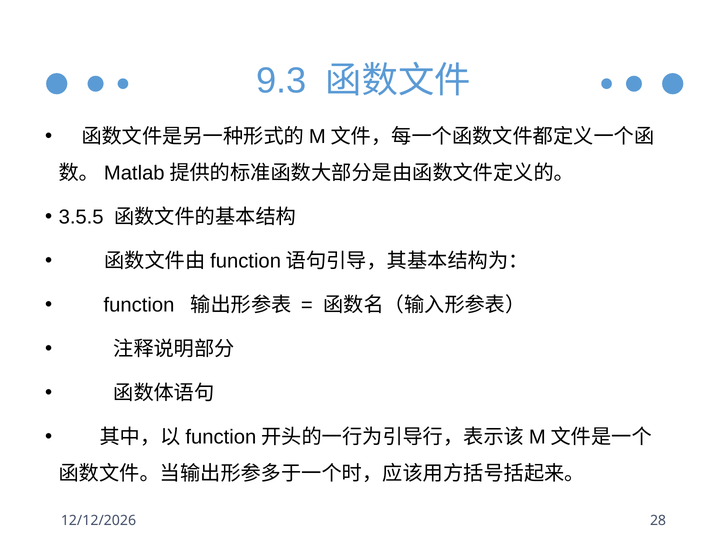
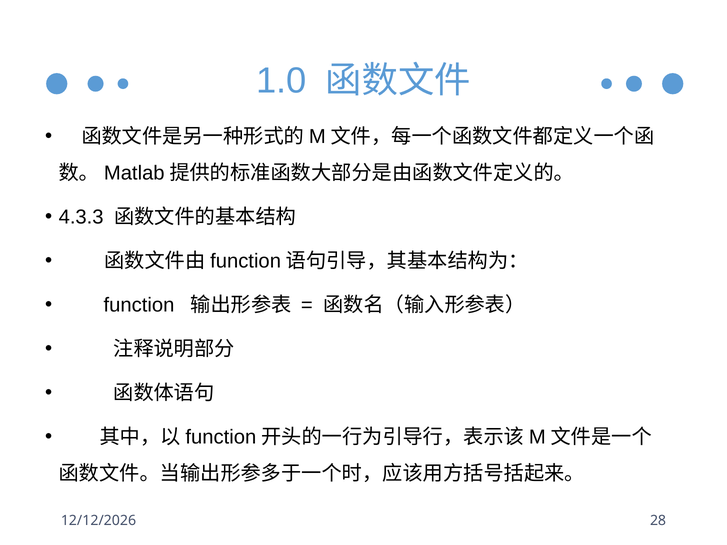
9.3: 9.3 -> 1.0 (281, 81)
3.5.5: 3.5.5 -> 4.3.3 (81, 217)
